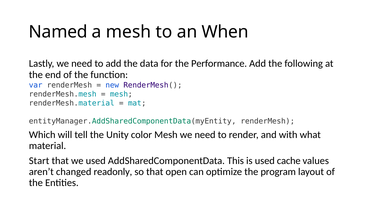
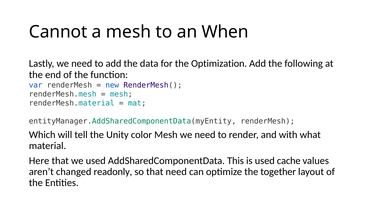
Named: Named -> Cannot (58, 32)
Performance: Performance -> Optimization (219, 64)
Start: Start -> Here (39, 161)
that open: open -> need (176, 172)
program: program -> together (278, 172)
